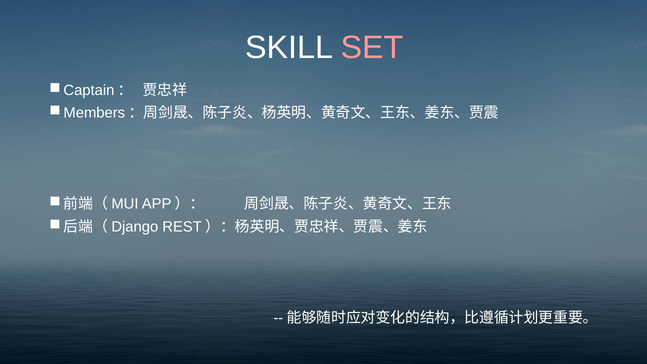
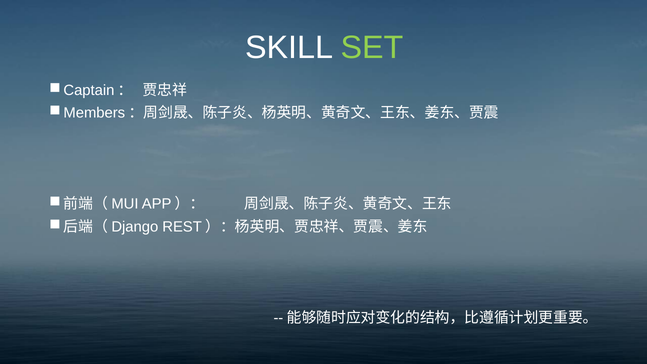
SET colour: pink -> light green (372, 47)
